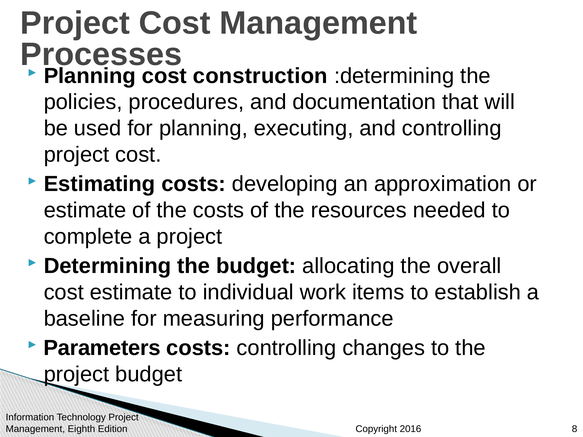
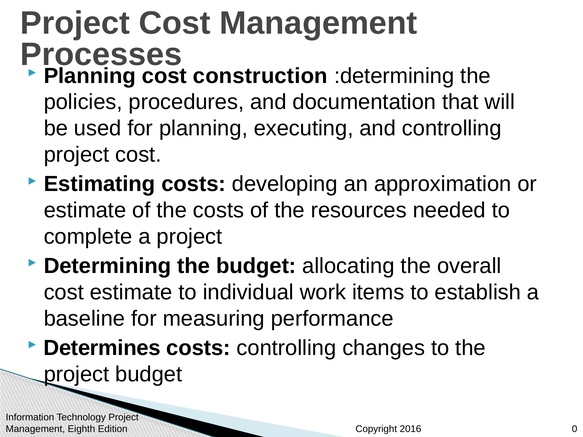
Parameters: Parameters -> Determines (102, 348)
8: 8 -> 0 (575, 429)
